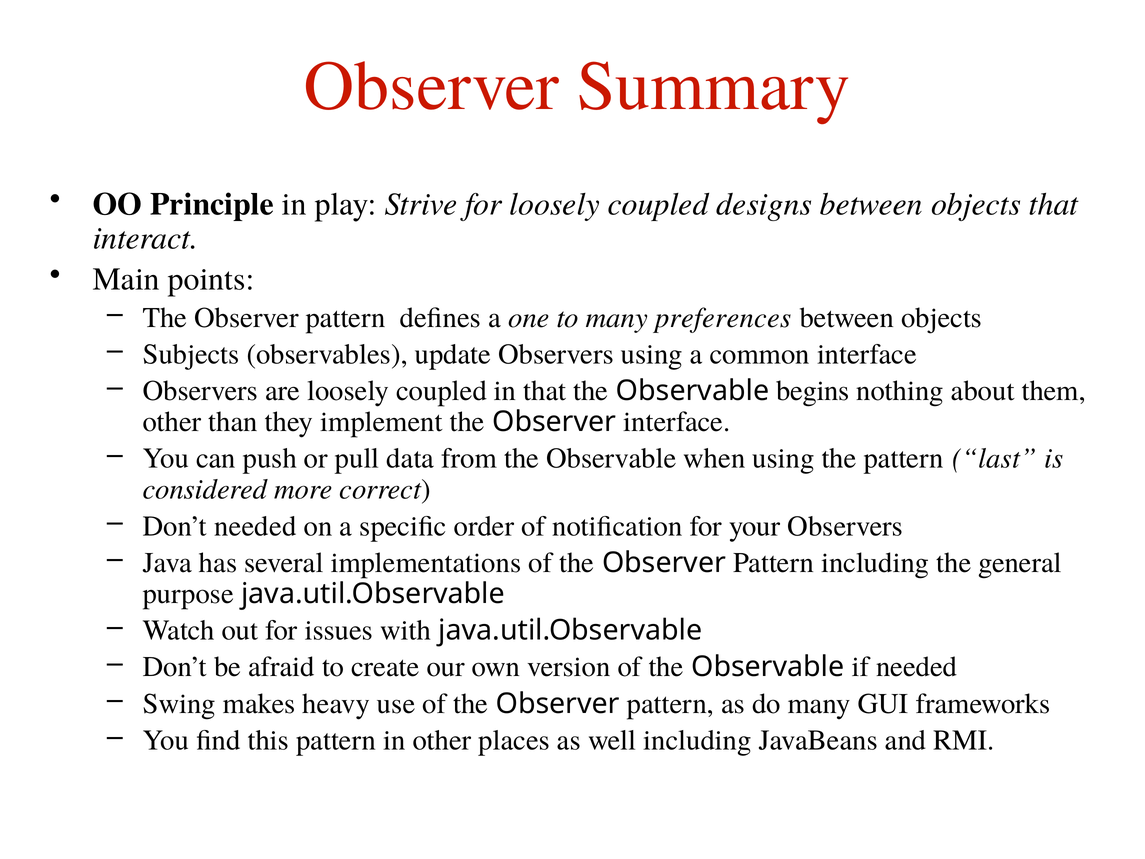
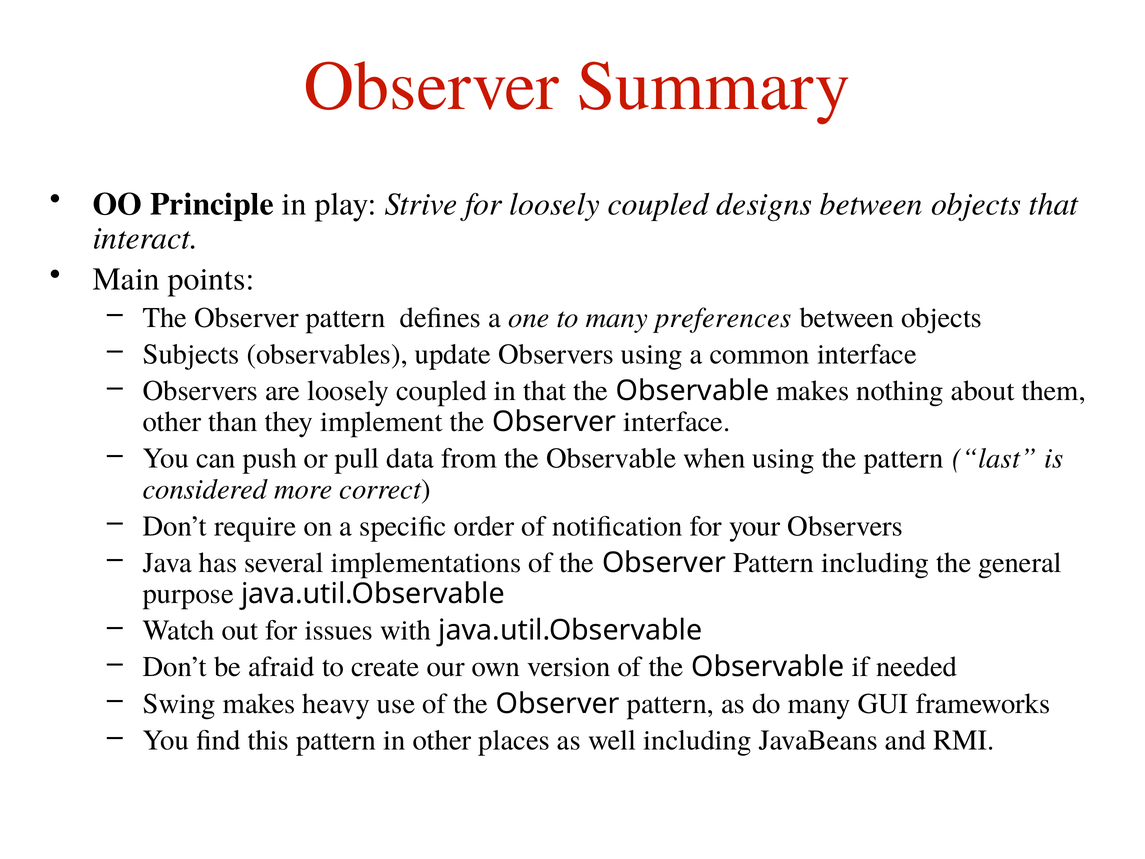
Observable begins: begins -> makes (813, 391)
Don’t needed: needed -> require (255, 526)
